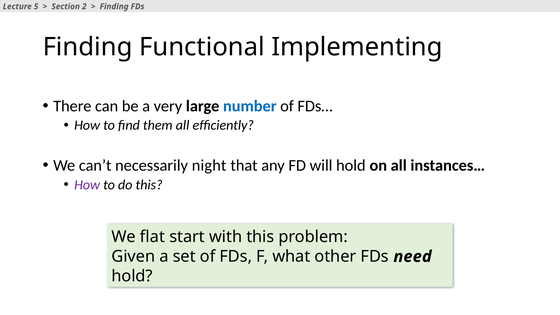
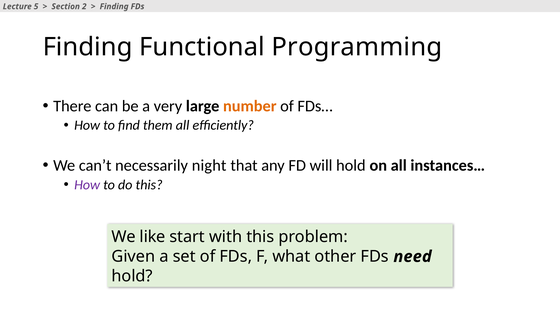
Implementing: Implementing -> Programming (357, 47)
number colour: blue -> orange (250, 106)
flat: flat -> like (153, 237)
